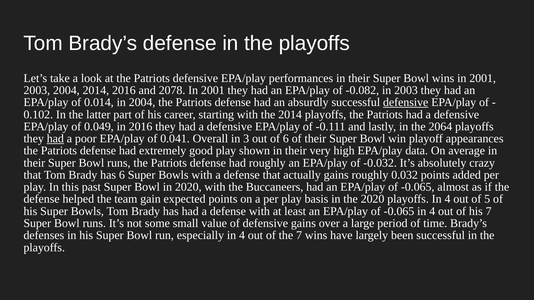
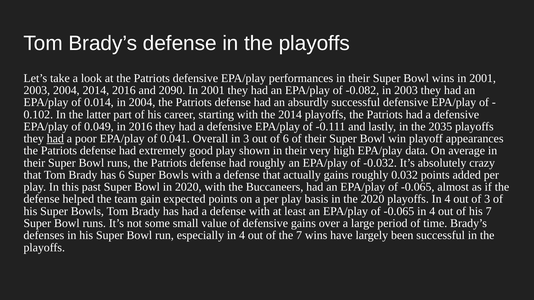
2078: 2078 -> 2090 (172, 90)
defensive underline: present -> none (406, 102)
2064: 2064 -> 2035 (440, 127)
of 5: 5 -> 3 (487, 199)
